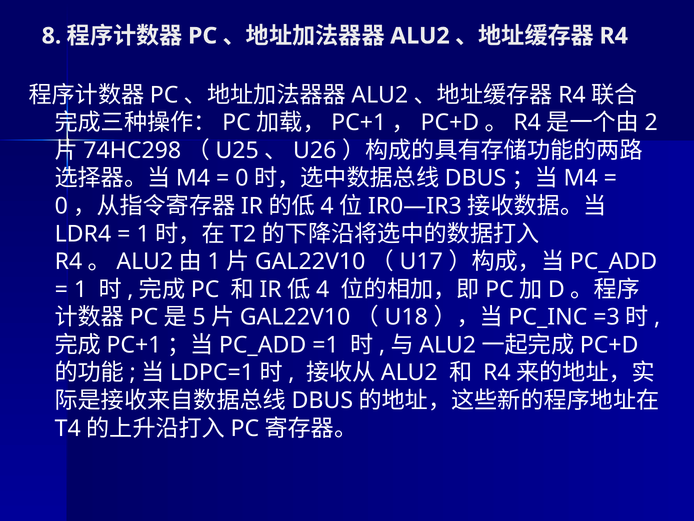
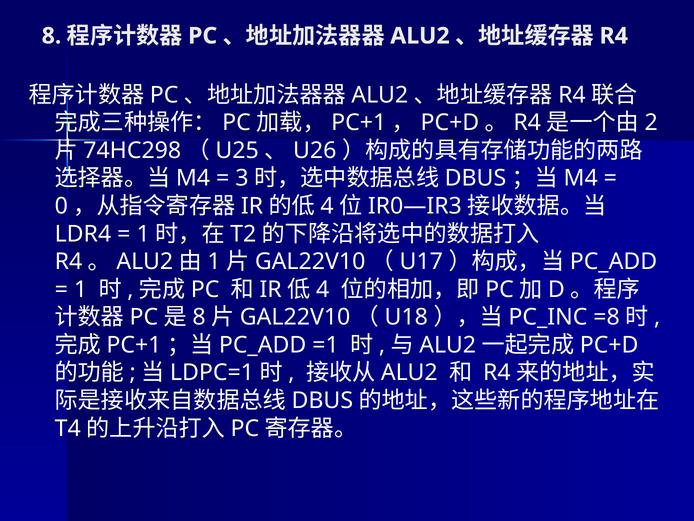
0: 0 -> 3 (242, 178)
5: 5 -> 8 (199, 317)
=3: =3 -> =8 (607, 317)
